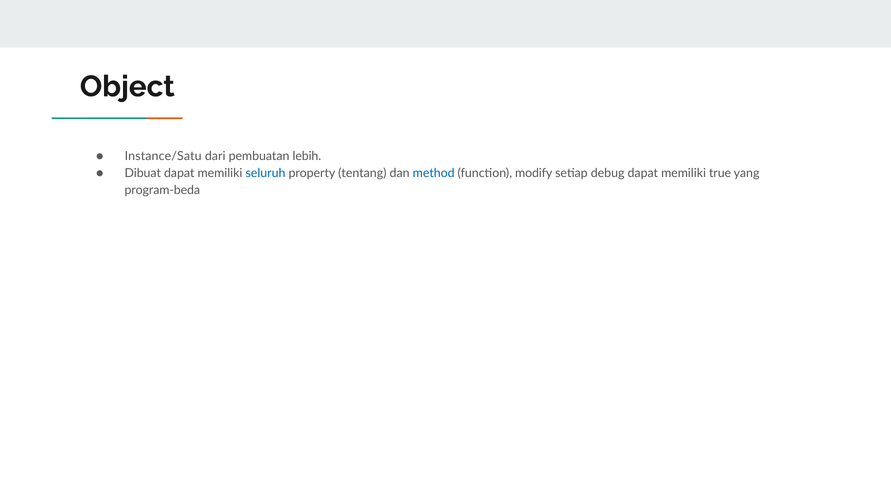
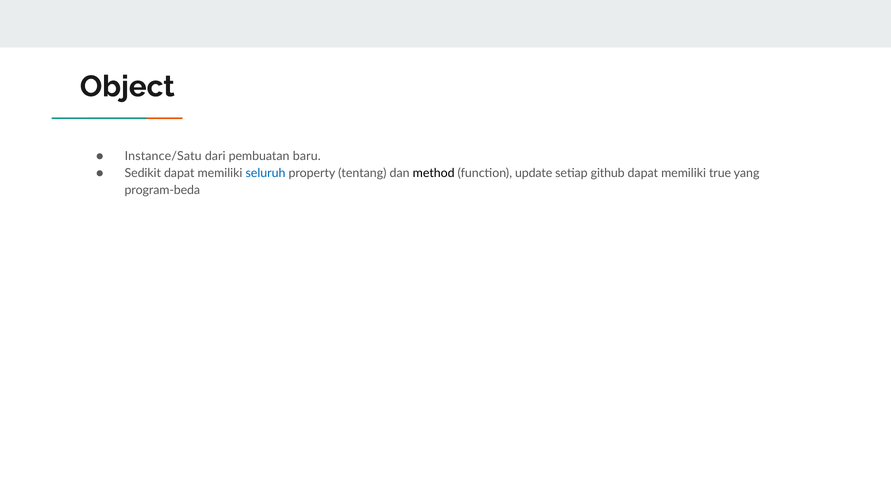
lebih: lebih -> baru (307, 156)
Dibuat: Dibuat -> Sedikit (143, 173)
method colour: blue -> black (434, 173)
modify: modify -> update (534, 173)
debug: debug -> github (608, 173)
